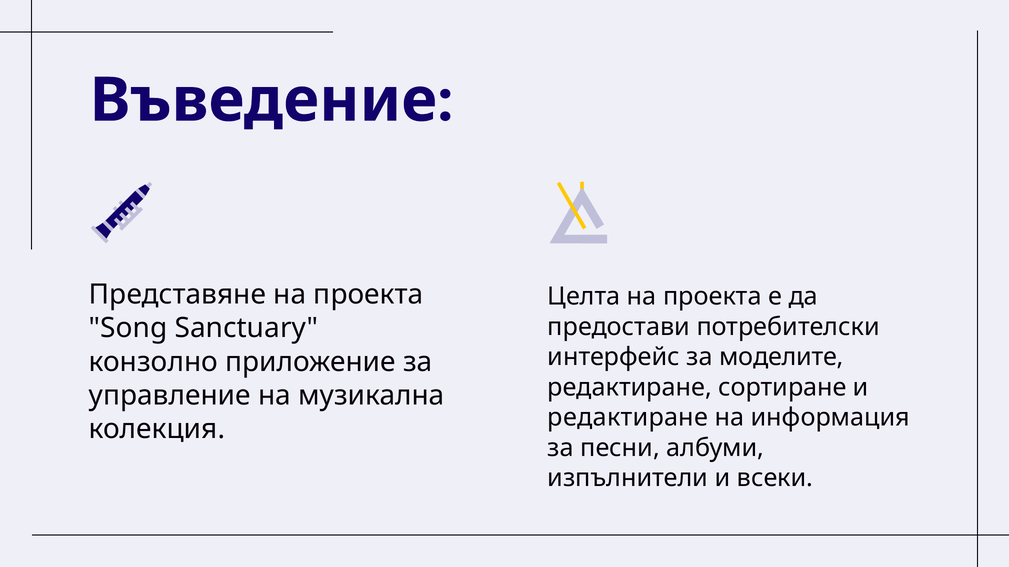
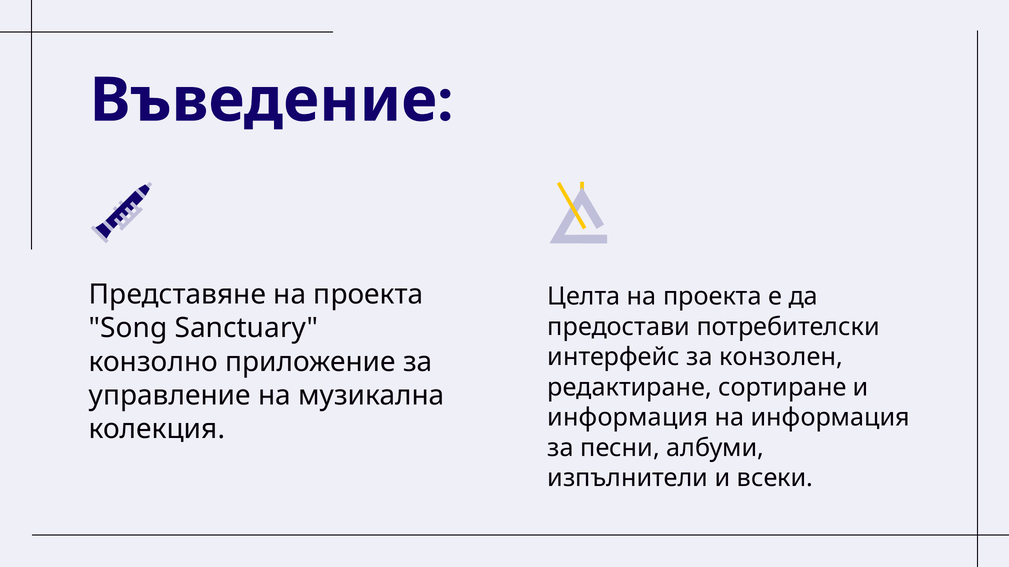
моделите: моделите -> конзолен (781, 357)
редактиране: редактиране -> информация (628, 418)
